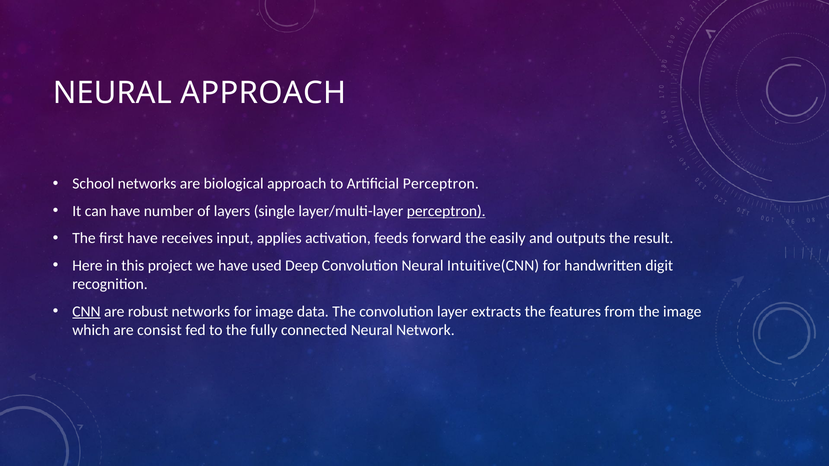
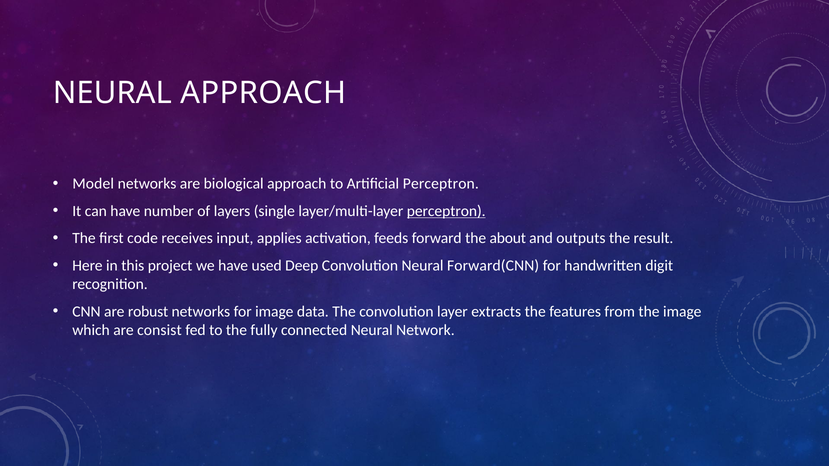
School: School -> Model (93, 184)
first have: have -> code (143, 238)
easily: easily -> about (508, 238)
Intuitive(CNN: Intuitive(CNN -> Forward(CNN (493, 266)
CNN underline: present -> none (86, 312)
